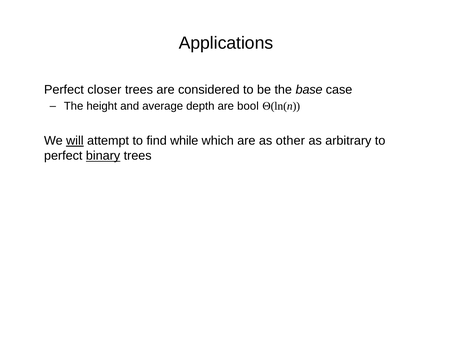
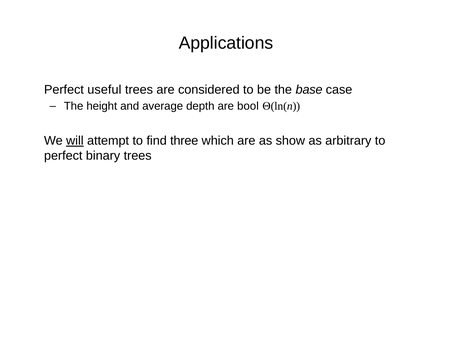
closer: closer -> useful (104, 90)
while: while -> three (184, 141)
other: other -> show (290, 141)
binary underline: present -> none (103, 156)
